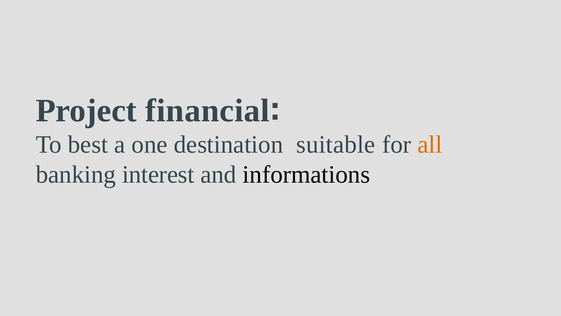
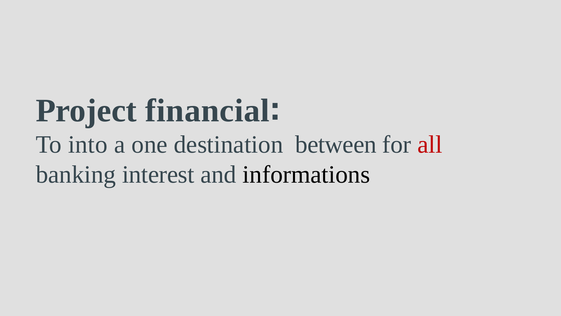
best: best -> into (88, 145)
suitable: suitable -> between (336, 145)
all colour: orange -> red (430, 145)
